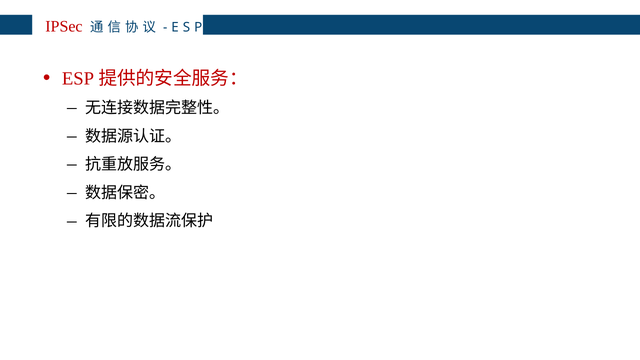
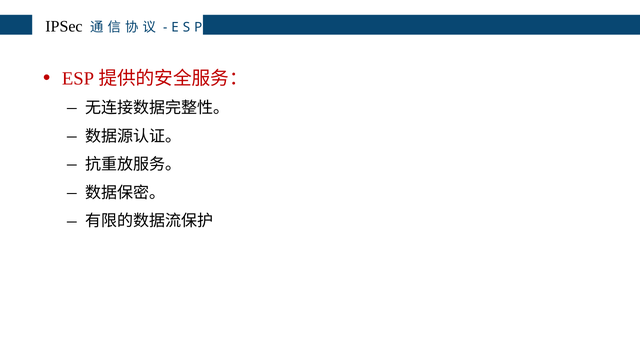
IPSec colour: red -> black (64, 26)
